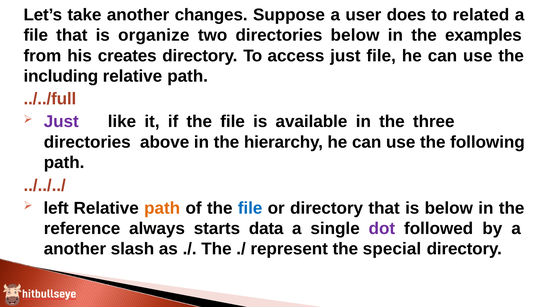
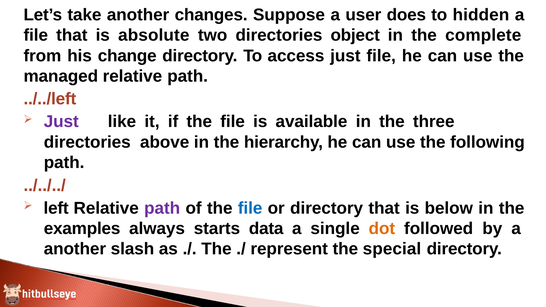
related: related -> hidden (481, 15)
organize: organize -> absolute (154, 35)
directories below: below -> object (355, 35)
examples: examples -> complete (483, 35)
creates: creates -> change (127, 56)
including: including -> managed (61, 76)
../../full: ../../full -> ../../left (50, 99)
path colour: orange -> purple (162, 208)
reference: reference -> examples (82, 229)
dot colour: purple -> orange (382, 229)
